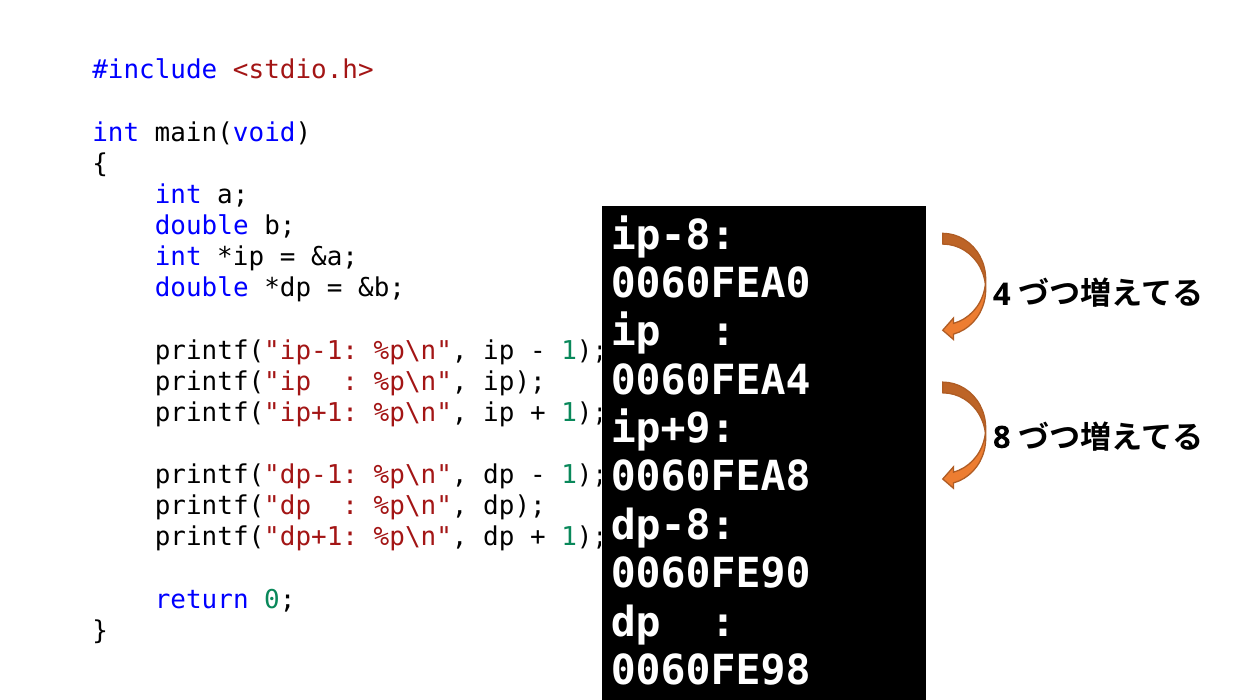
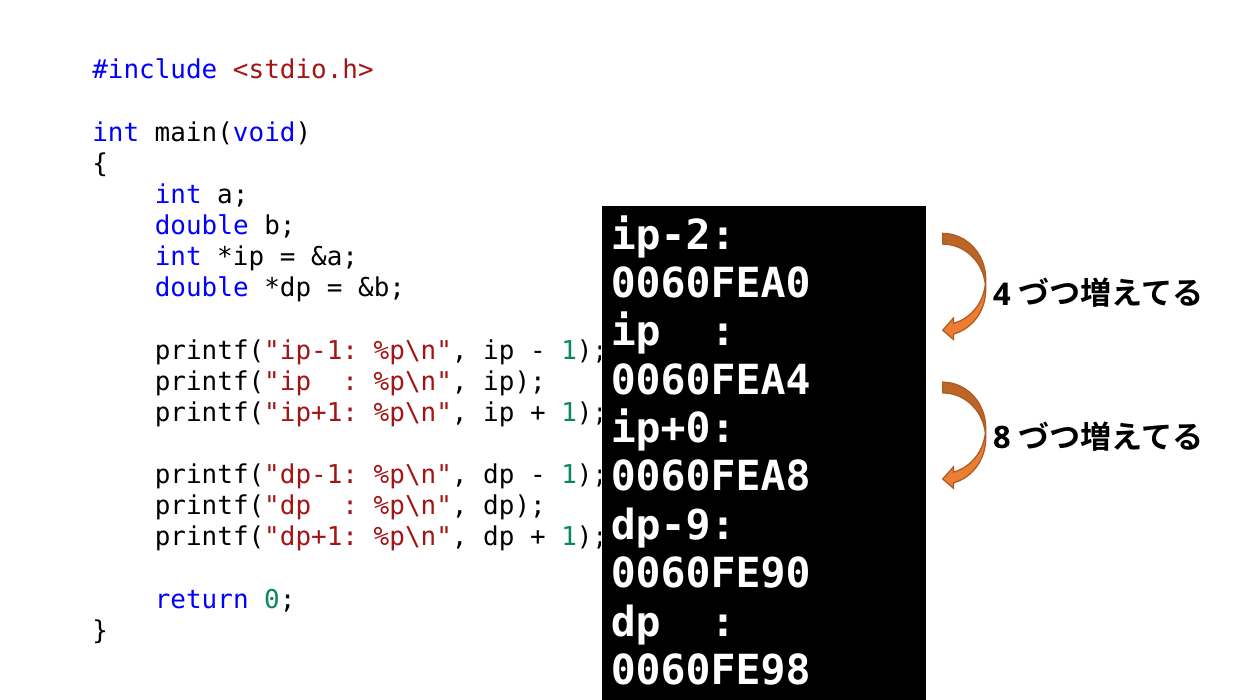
ip-8: ip-8 -> ip-2 (673, 235)
ip+9: ip+9 -> ip+0 (673, 429)
dp-8: dp-8 -> dp-9 (673, 526)
